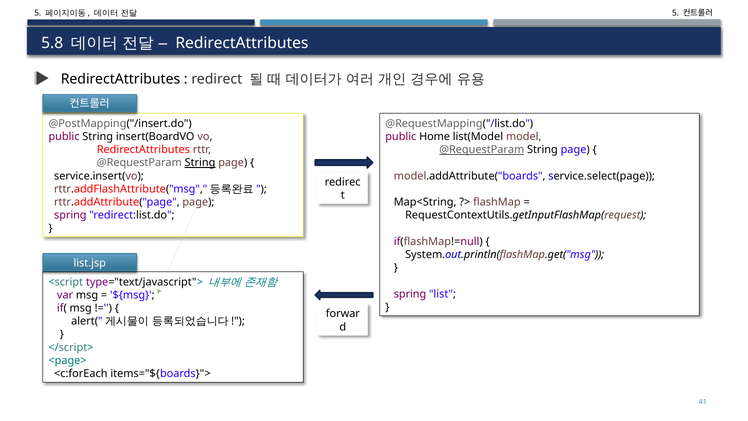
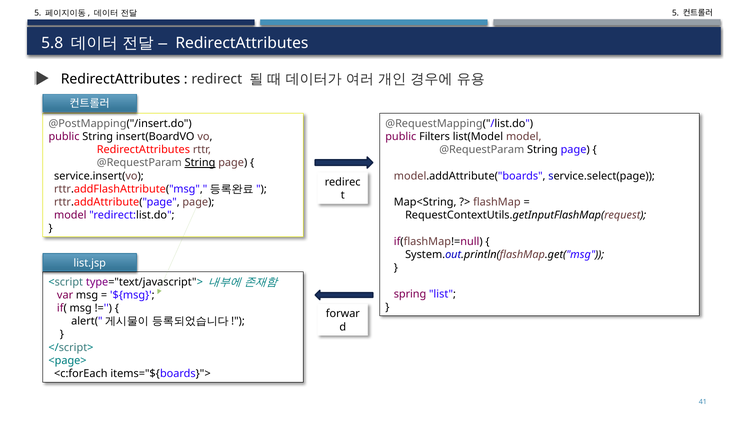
Home: Home -> Filters (435, 137)
@RequestParam underline: present -> none (482, 150)
spring: spring -> model (70, 215)
